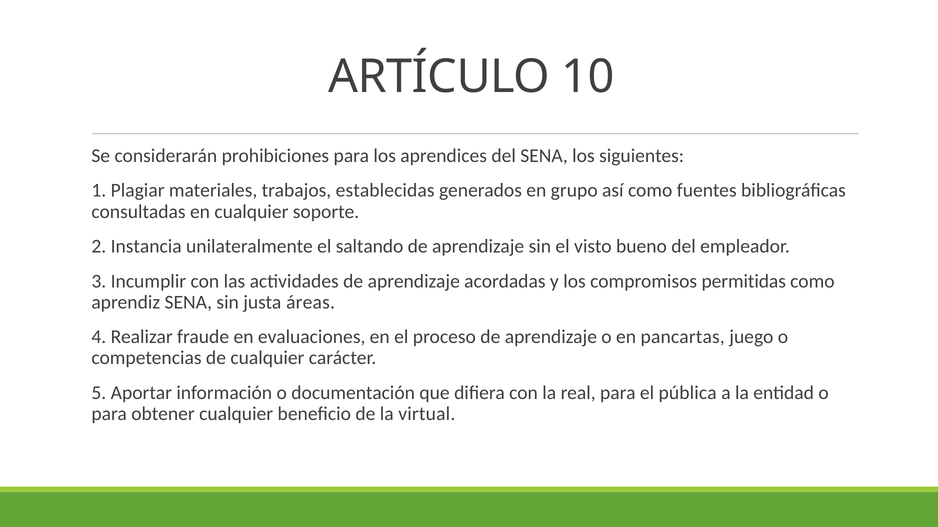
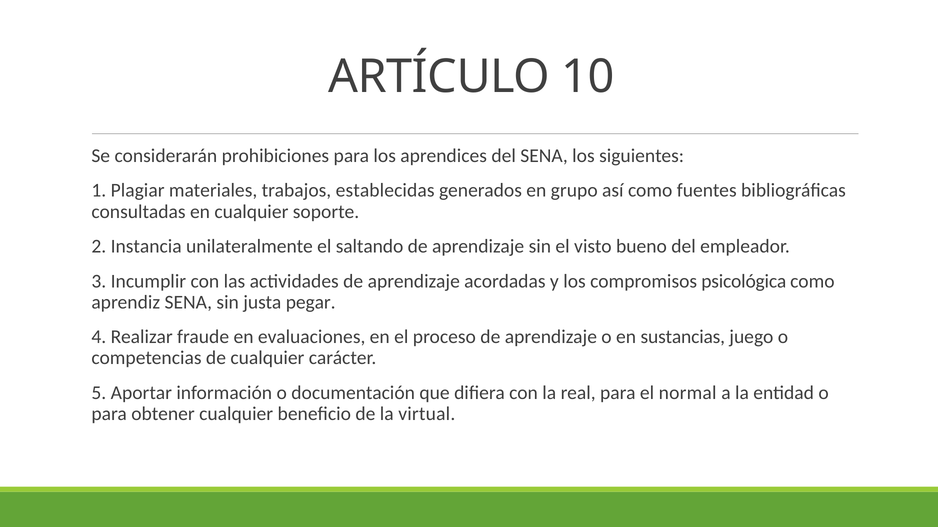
permitidas: permitidas -> psicológica (744, 281)
áreas: áreas -> pegar (311, 303)
pancartas: pancartas -> sustancias (683, 337)
pública: pública -> normal (688, 393)
